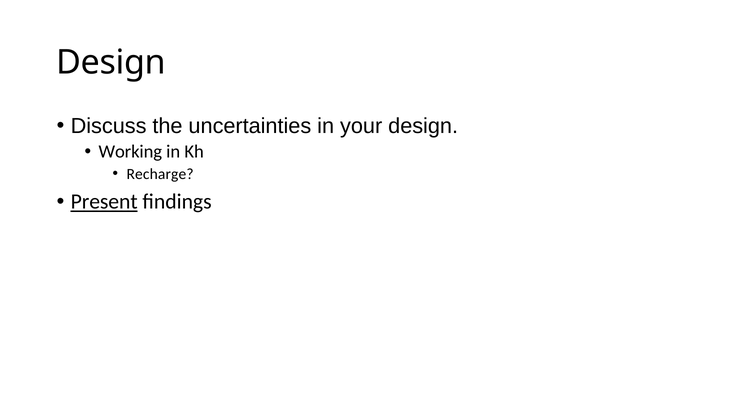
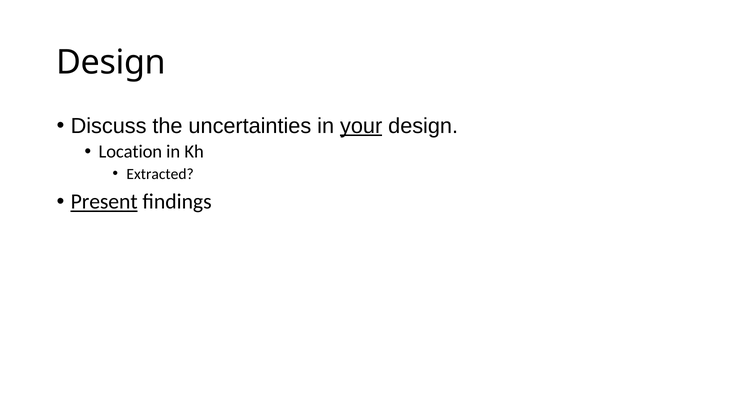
your underline: none -> present (361, 126)
Working: Working -> Location (130, 151)
Recharge: Recharge -> Extracted (160, 174)
